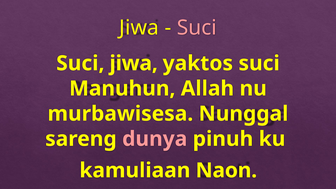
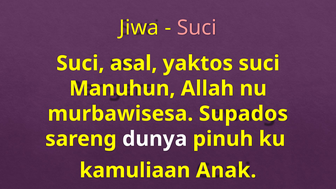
Suci jiwa: jiwa -> asal (134, 63)
Nunggal: Nunggal -> Supados (243, 114)
dunya colour: pink -> white (155, 139)
Naon: Naon -> Anak (226, 170)
